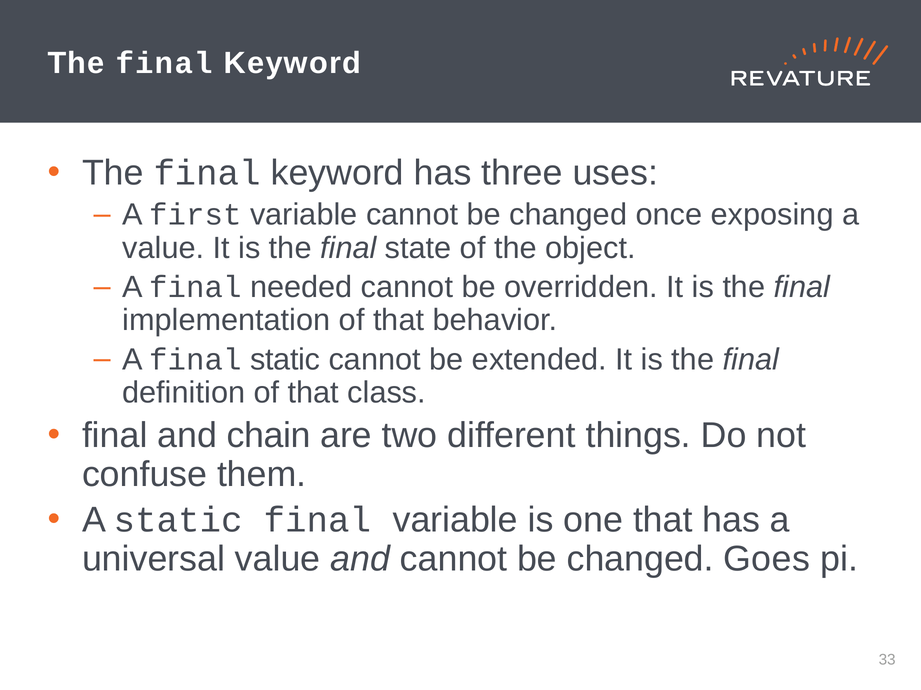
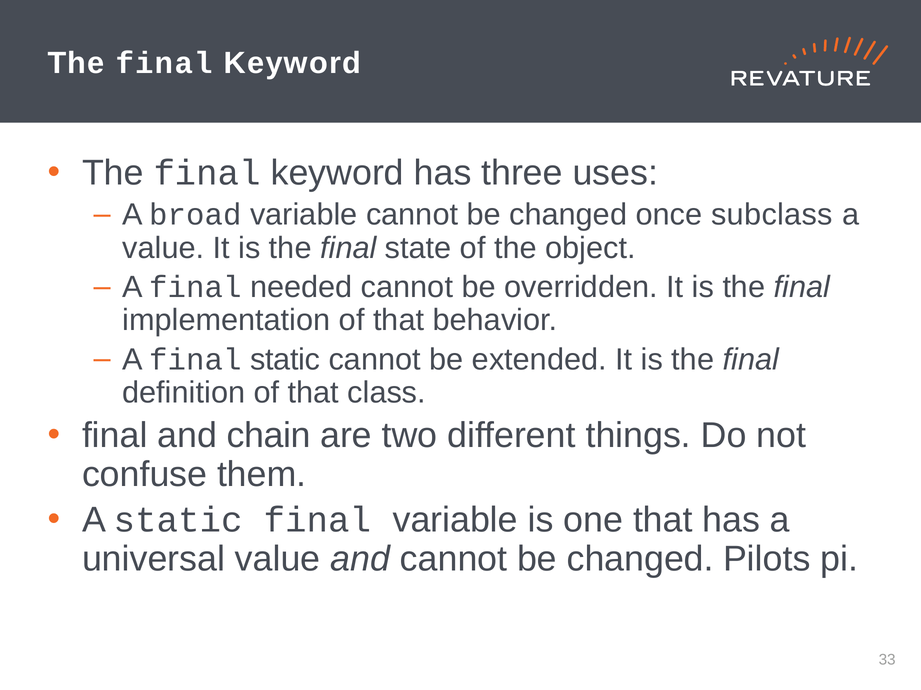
first: first -> broad (196, 215)
exposing: exposing -> subclass (772, 215)
Goes: Goes -> Pilots (767, 559)
